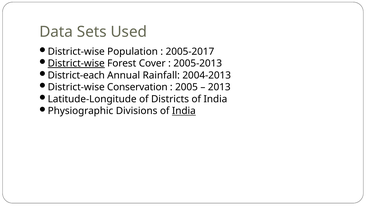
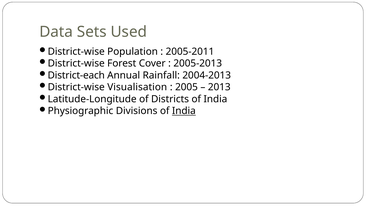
2005-2017: 2005-2017 -> 2005-2011 (190, 51)
District-wise underline: present -> none (76, 63)
Conservation: Conservation -> Visualisation (137, 87)
